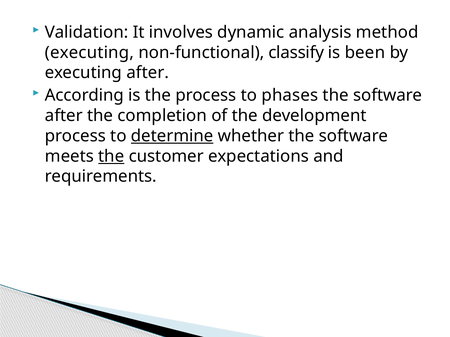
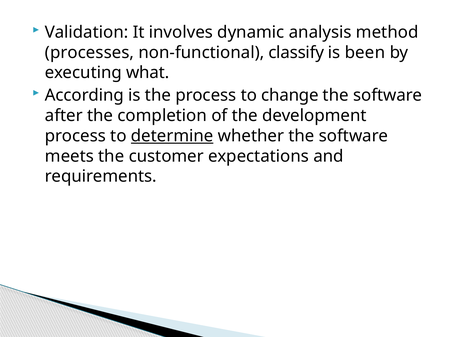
executing: executing -> processes (90, 53)
executing after: after -> what (148, 73)
phases: phases -> change (290, 96)
the underline: present -> none (111, 156)
